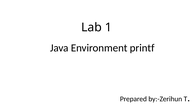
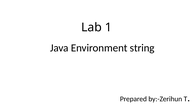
printf: printf -> string (142, 48)
